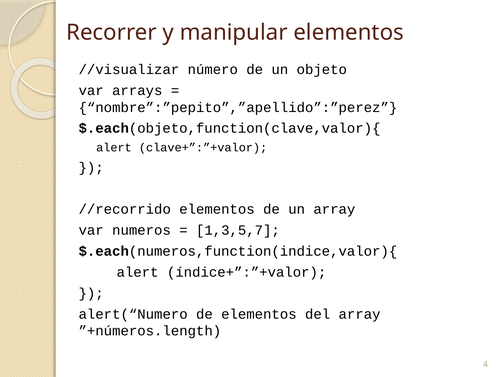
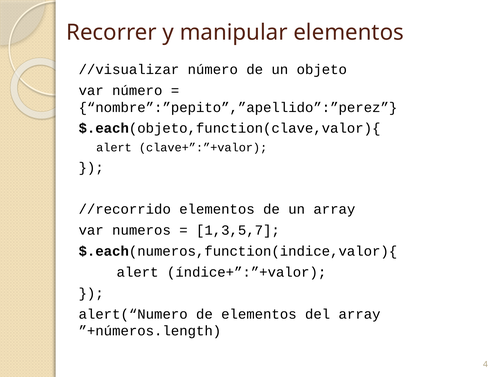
var arrays: arrays -> número (137, 91)
